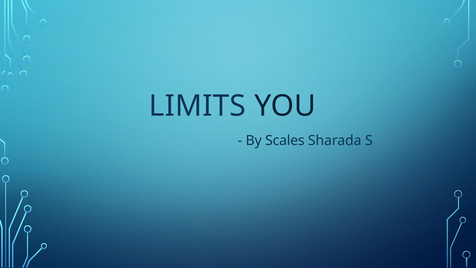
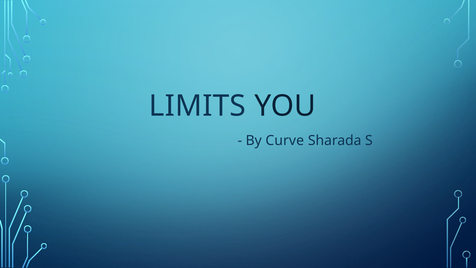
Scales: Scales -> Curve (285, 140)
